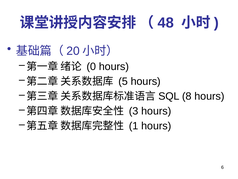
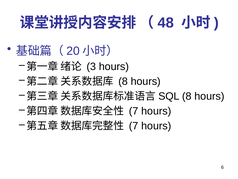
0: 0 -> 3 (91, 66)
5: 5 -> 8 (123, 81)
3: 3 -> 7 (134, 111)
1: 1 -> 7 (134, 126)
